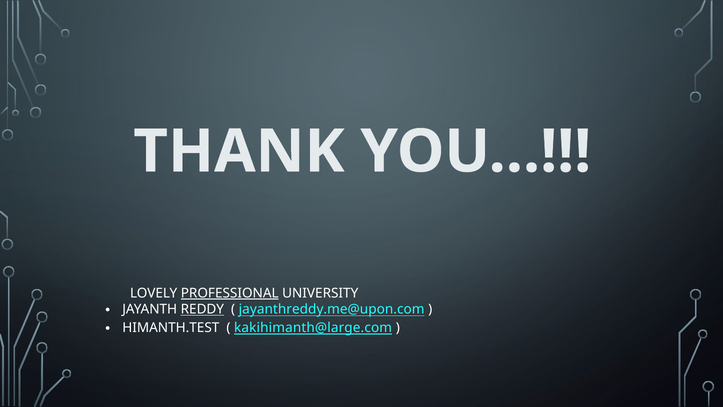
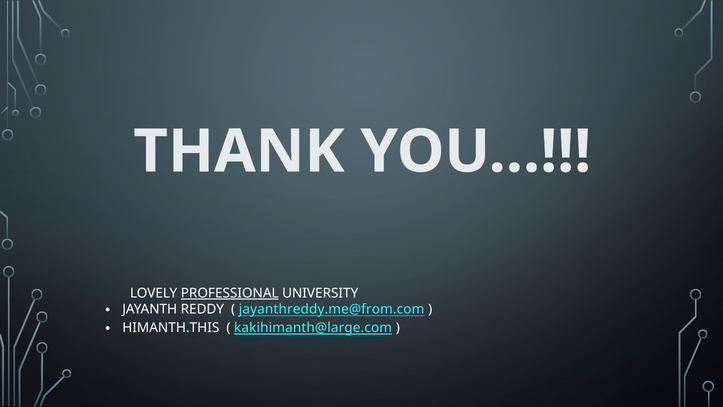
REDDY underline: present -> none (202, 309)
jayanthreddy.me@upon.com: jayanthreddy.me@upon.com -> jayanthreddy.me@from.com (332, 309)
HIMANTH.TEST: HIMANTH.TEST -> HIMANTH.THIS (171, 328)
